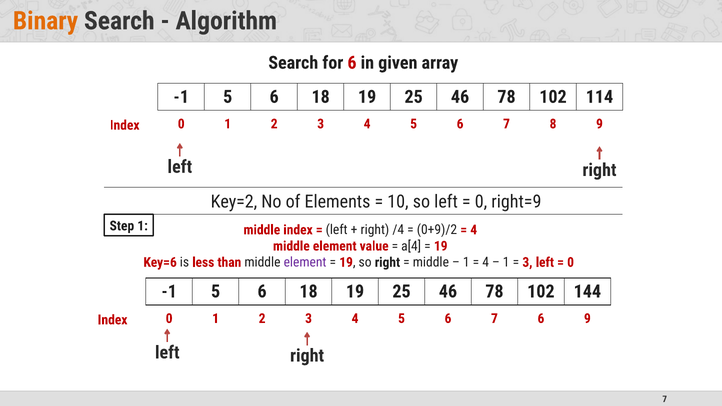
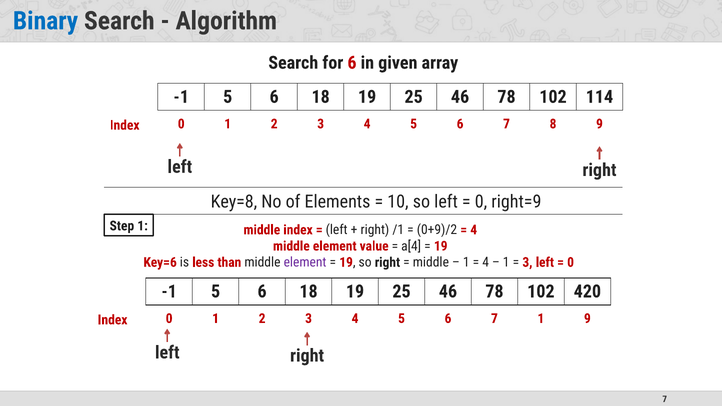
Binary colour: orange -> blue (45, 21)
Key=2: Key=2 -> Key=8 (234, 202)
/4: /4 -> /1 (398, 230)
144: 144 -> 420 (587, 292)
7 6: 6 -> 1 (541, 319)
